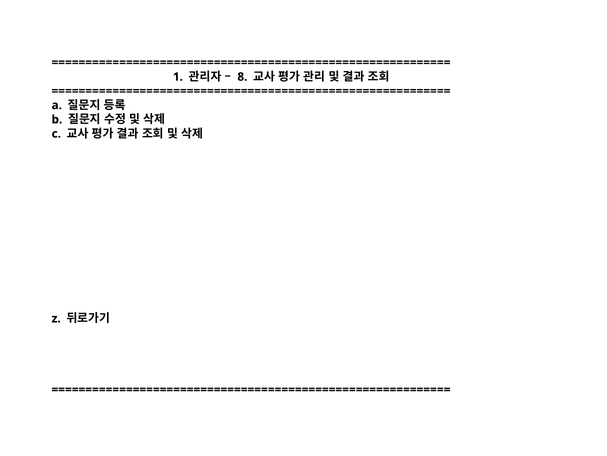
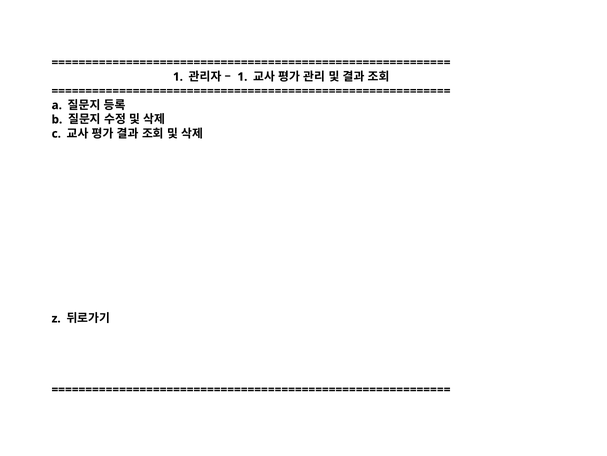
8: 8 -> 1 (242, 77)
